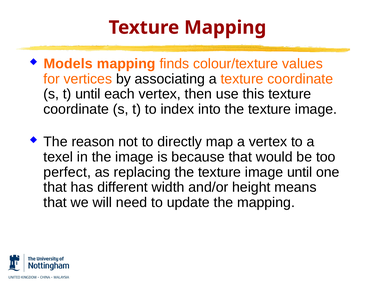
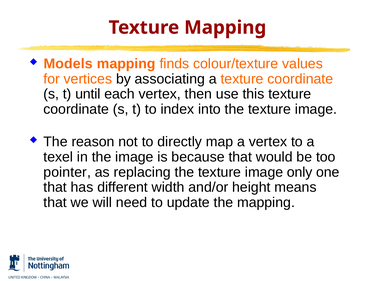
perfect: perfect -> pointer (67, 172)
image until: until -> only (300, 172)
